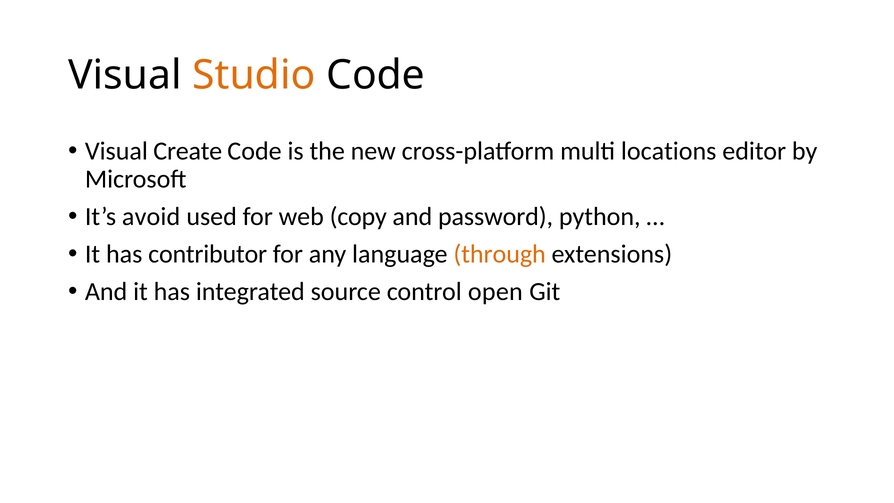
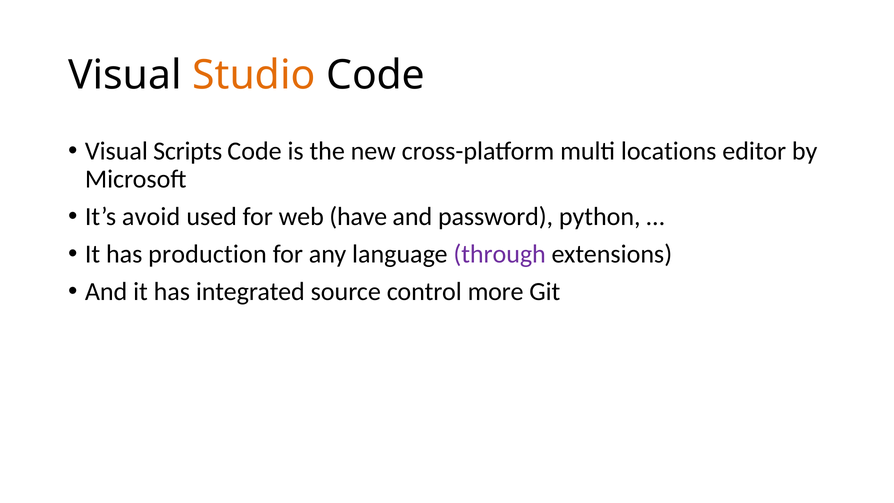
Create: Create -> Scripts (188, 151)
copy: copy -> have (358, 217)
contributor: contributor -> production (207, 254)
through colour: orange -> purple (500, 254)
open: open -> more (496, 292)
